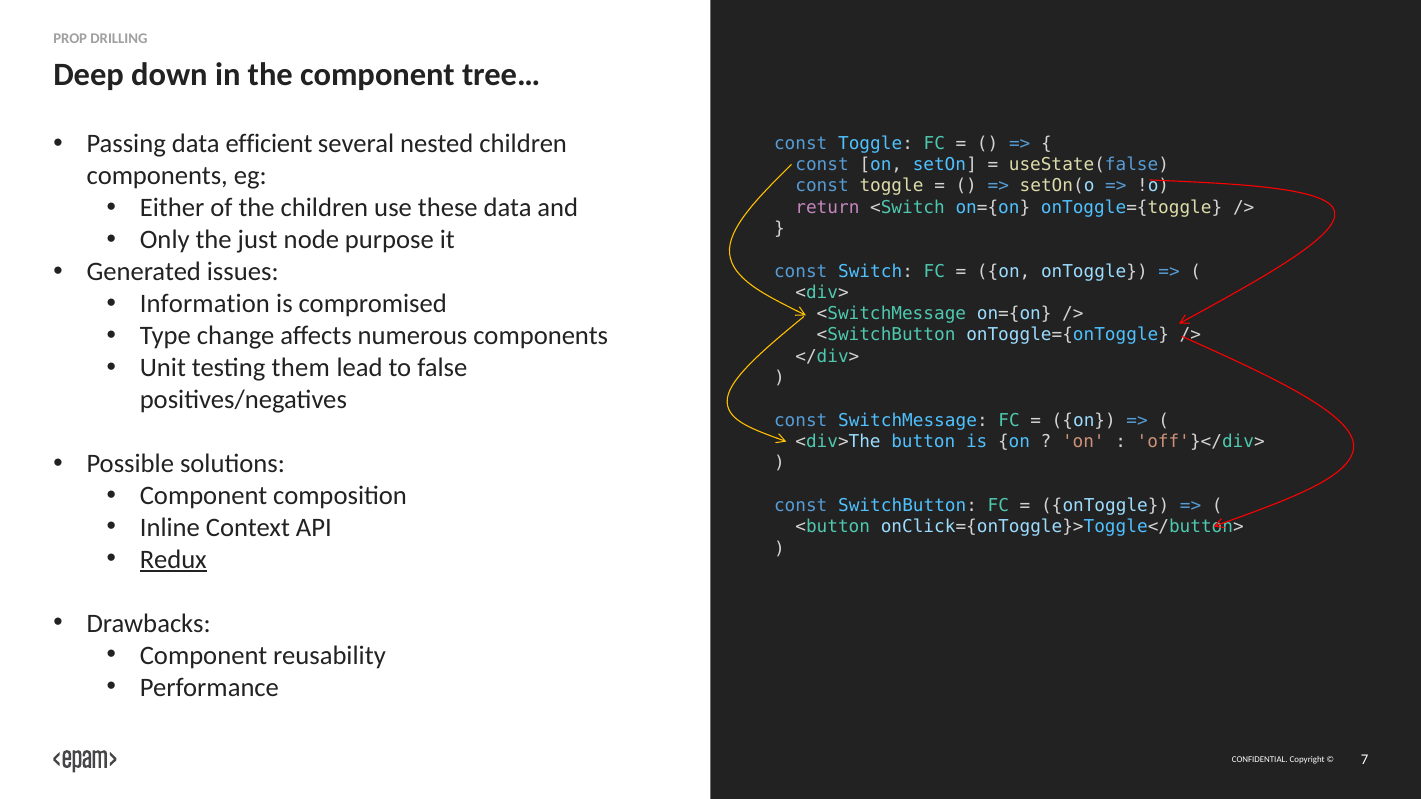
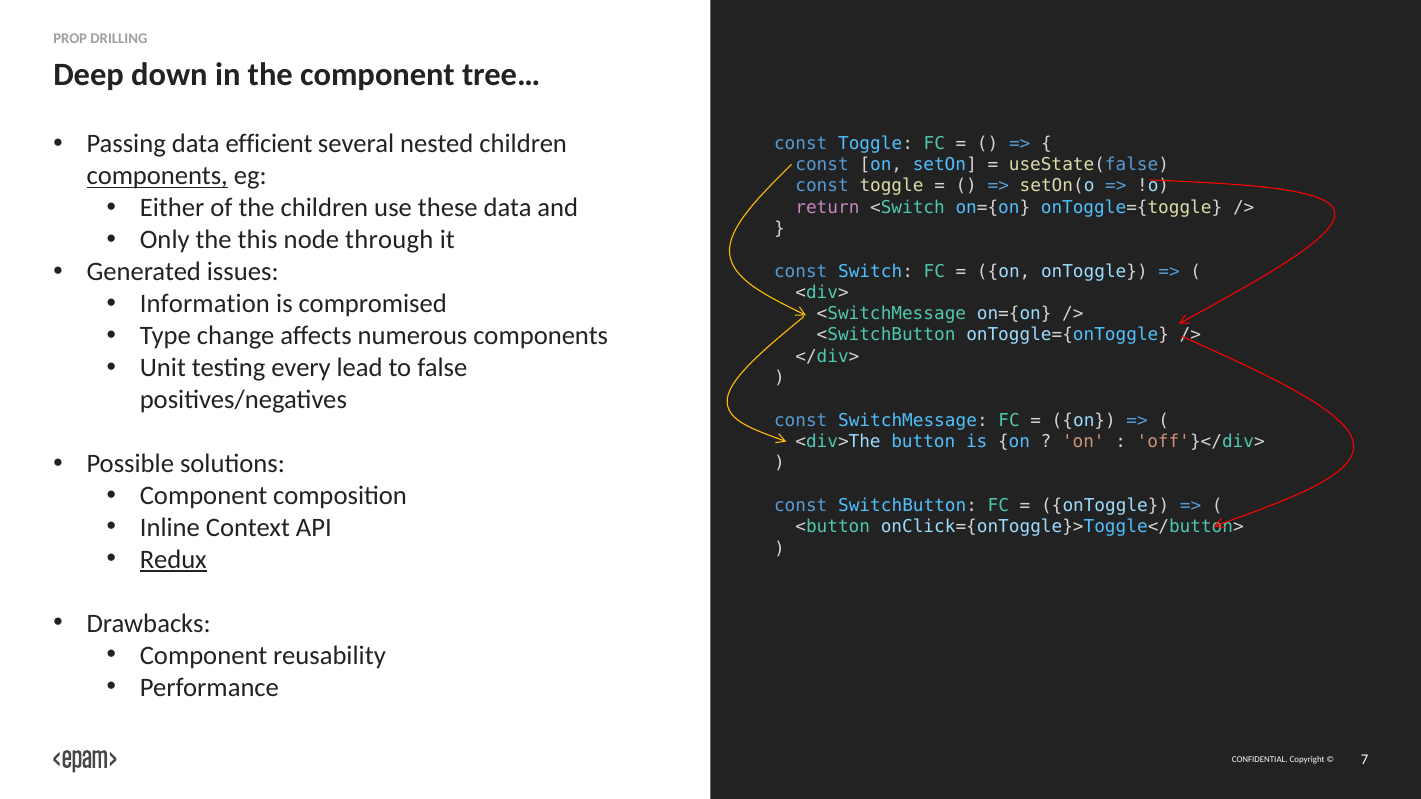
components underline: none -> present (157, 176)
just: just -> this (258, 240)
purpose: purpose -> through (389, 240)
them: them -> every (301, 368)
